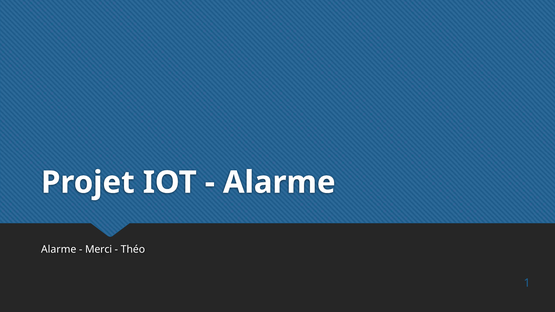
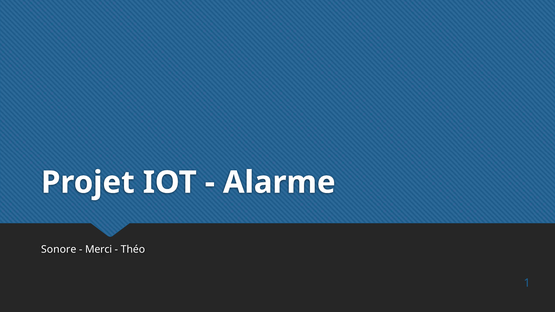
Alarme: Alarme -> Sonore (59, 249)
